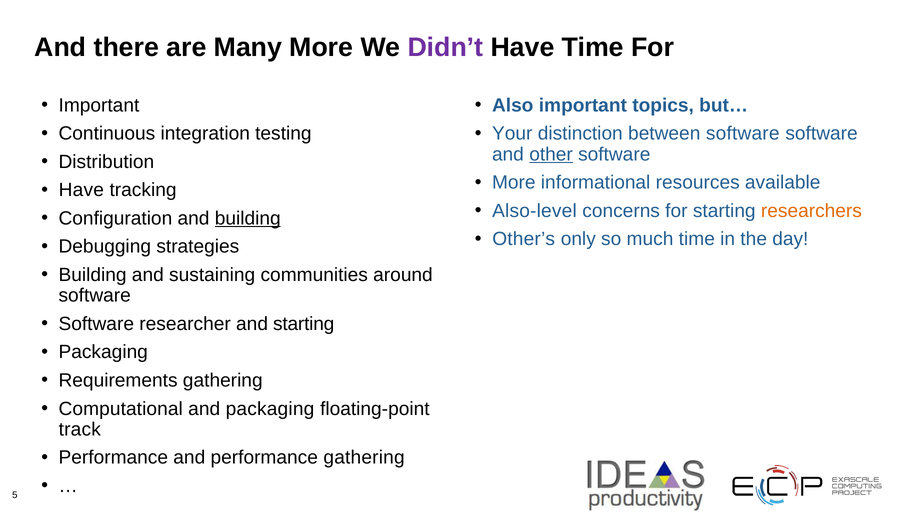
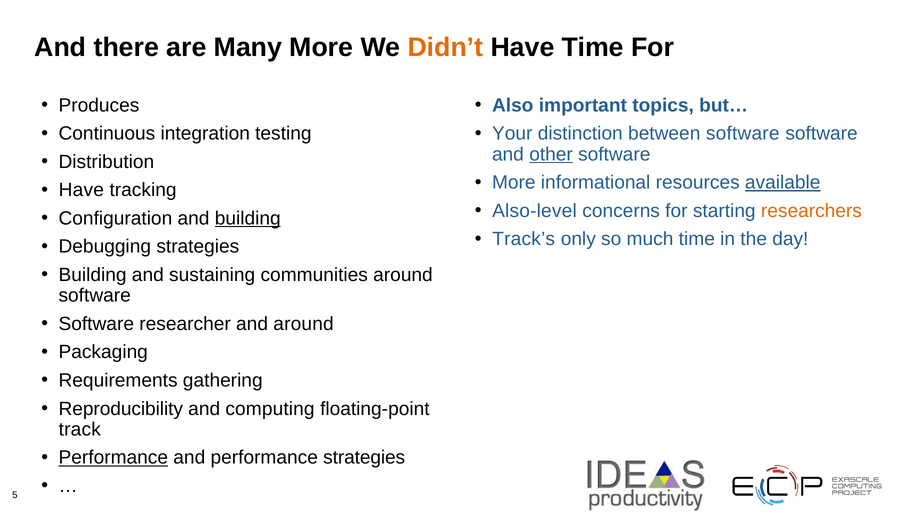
Didn’t colour: purple -> orange (445, 47)
Important: Important -> Produces (99, 105)
available underline: none -> present (783, 182)
Other’s: Other’s -> Track’s (524, 239)
and starting: starting -> around (304, 324)
Computational: Computational -> Reproducibility (121, 409)
and packaging: packaging -> computing (270, 409)
Performance underline: none -> present (113, 458)
performance gathering: gathering -> strategies (364, 458)
